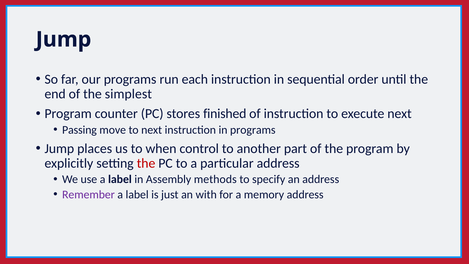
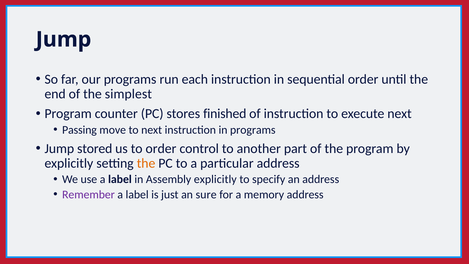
places: places -> stored (95, 148)
to when: when -> order (161, 148)
the colour: red -> orange (146, 163)
Assembly methods: methods -> explicitly (215, 179)
with: with -> sure (206, 194)
